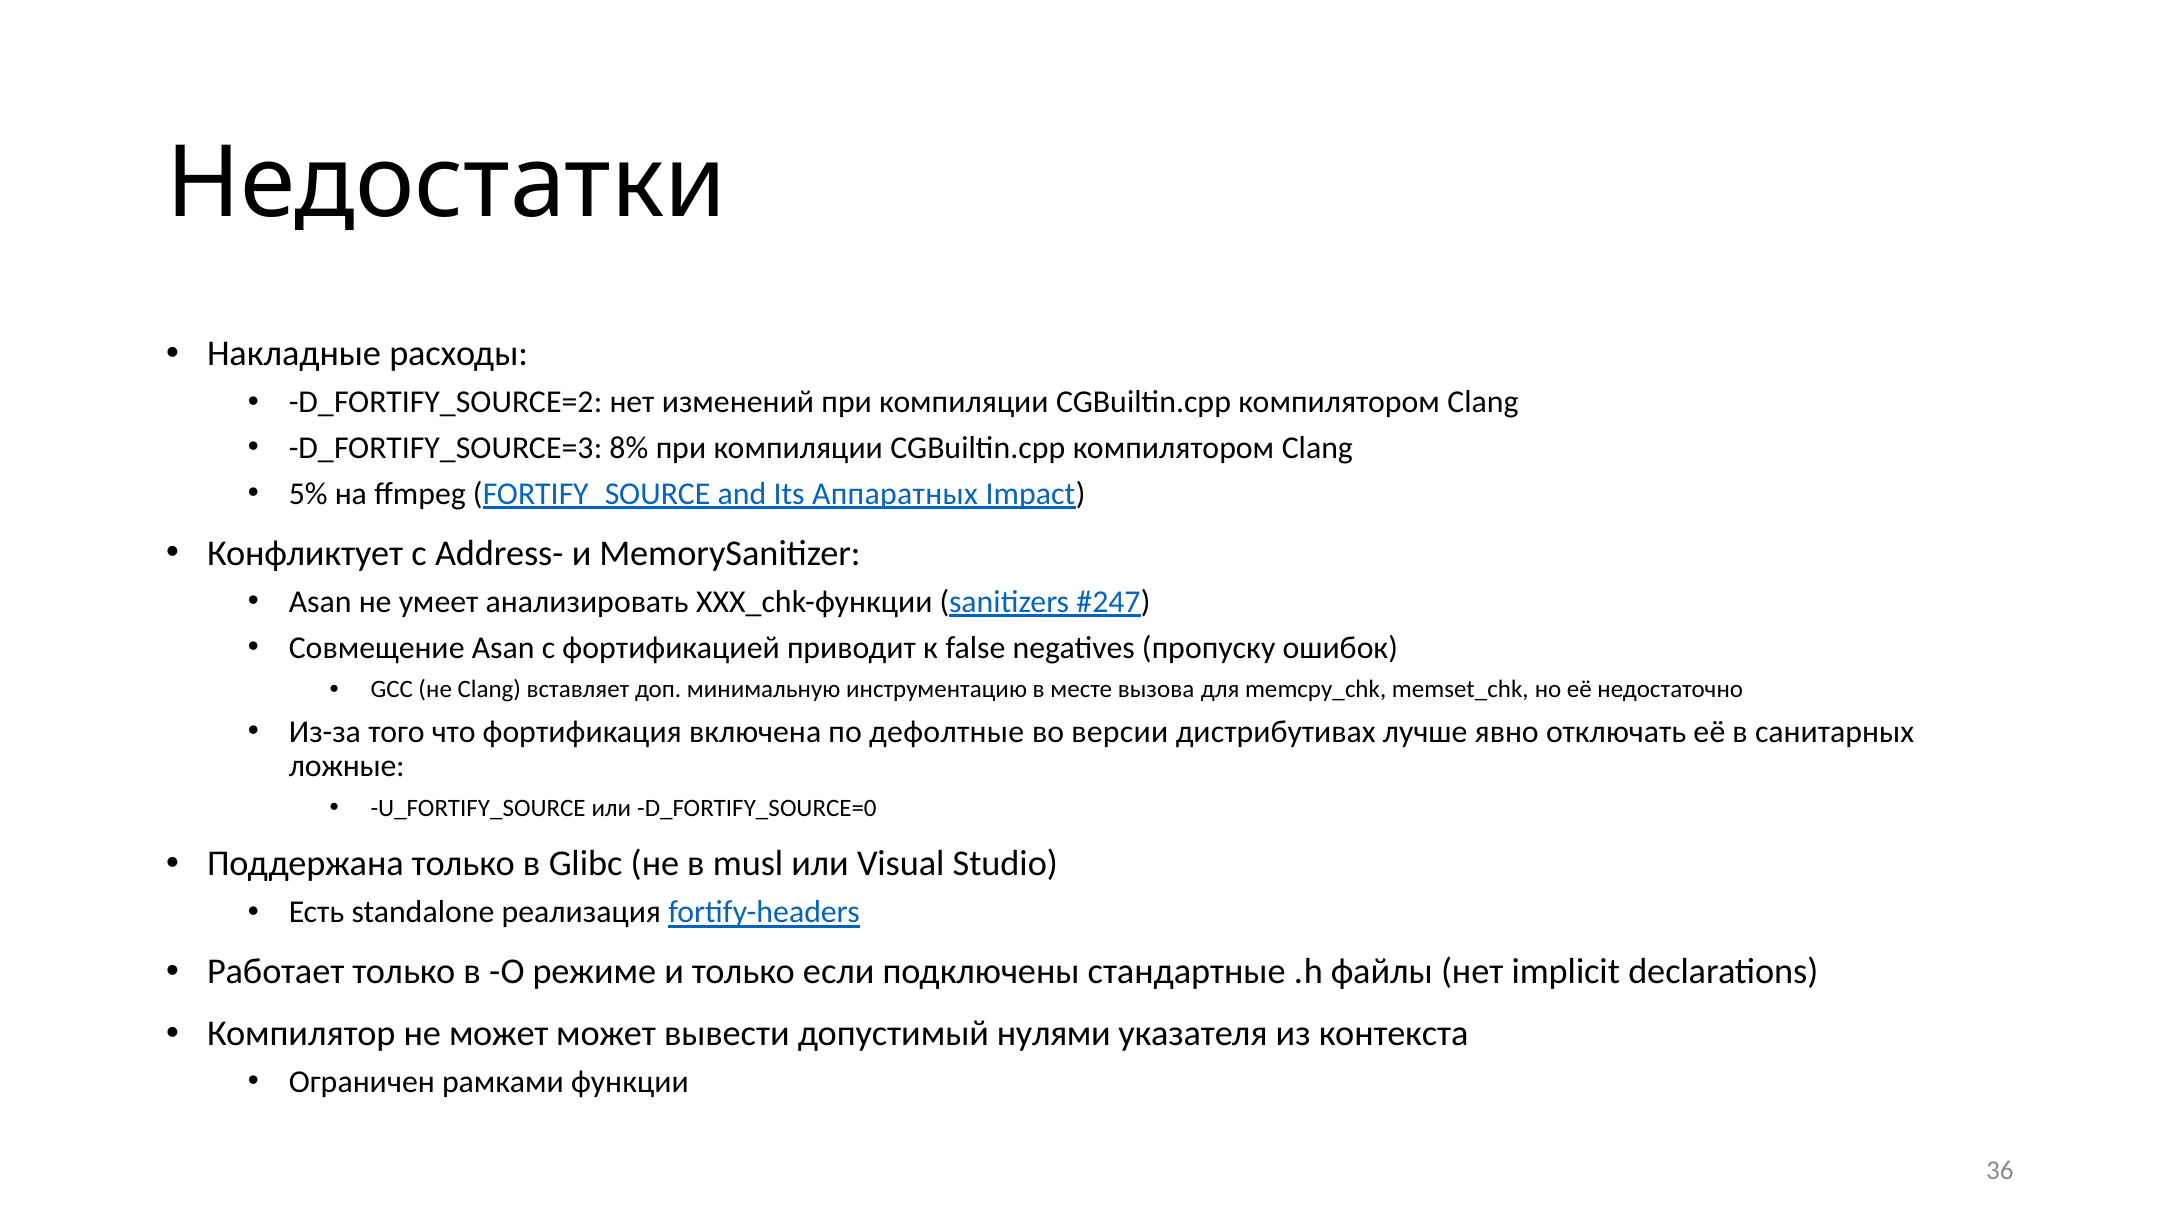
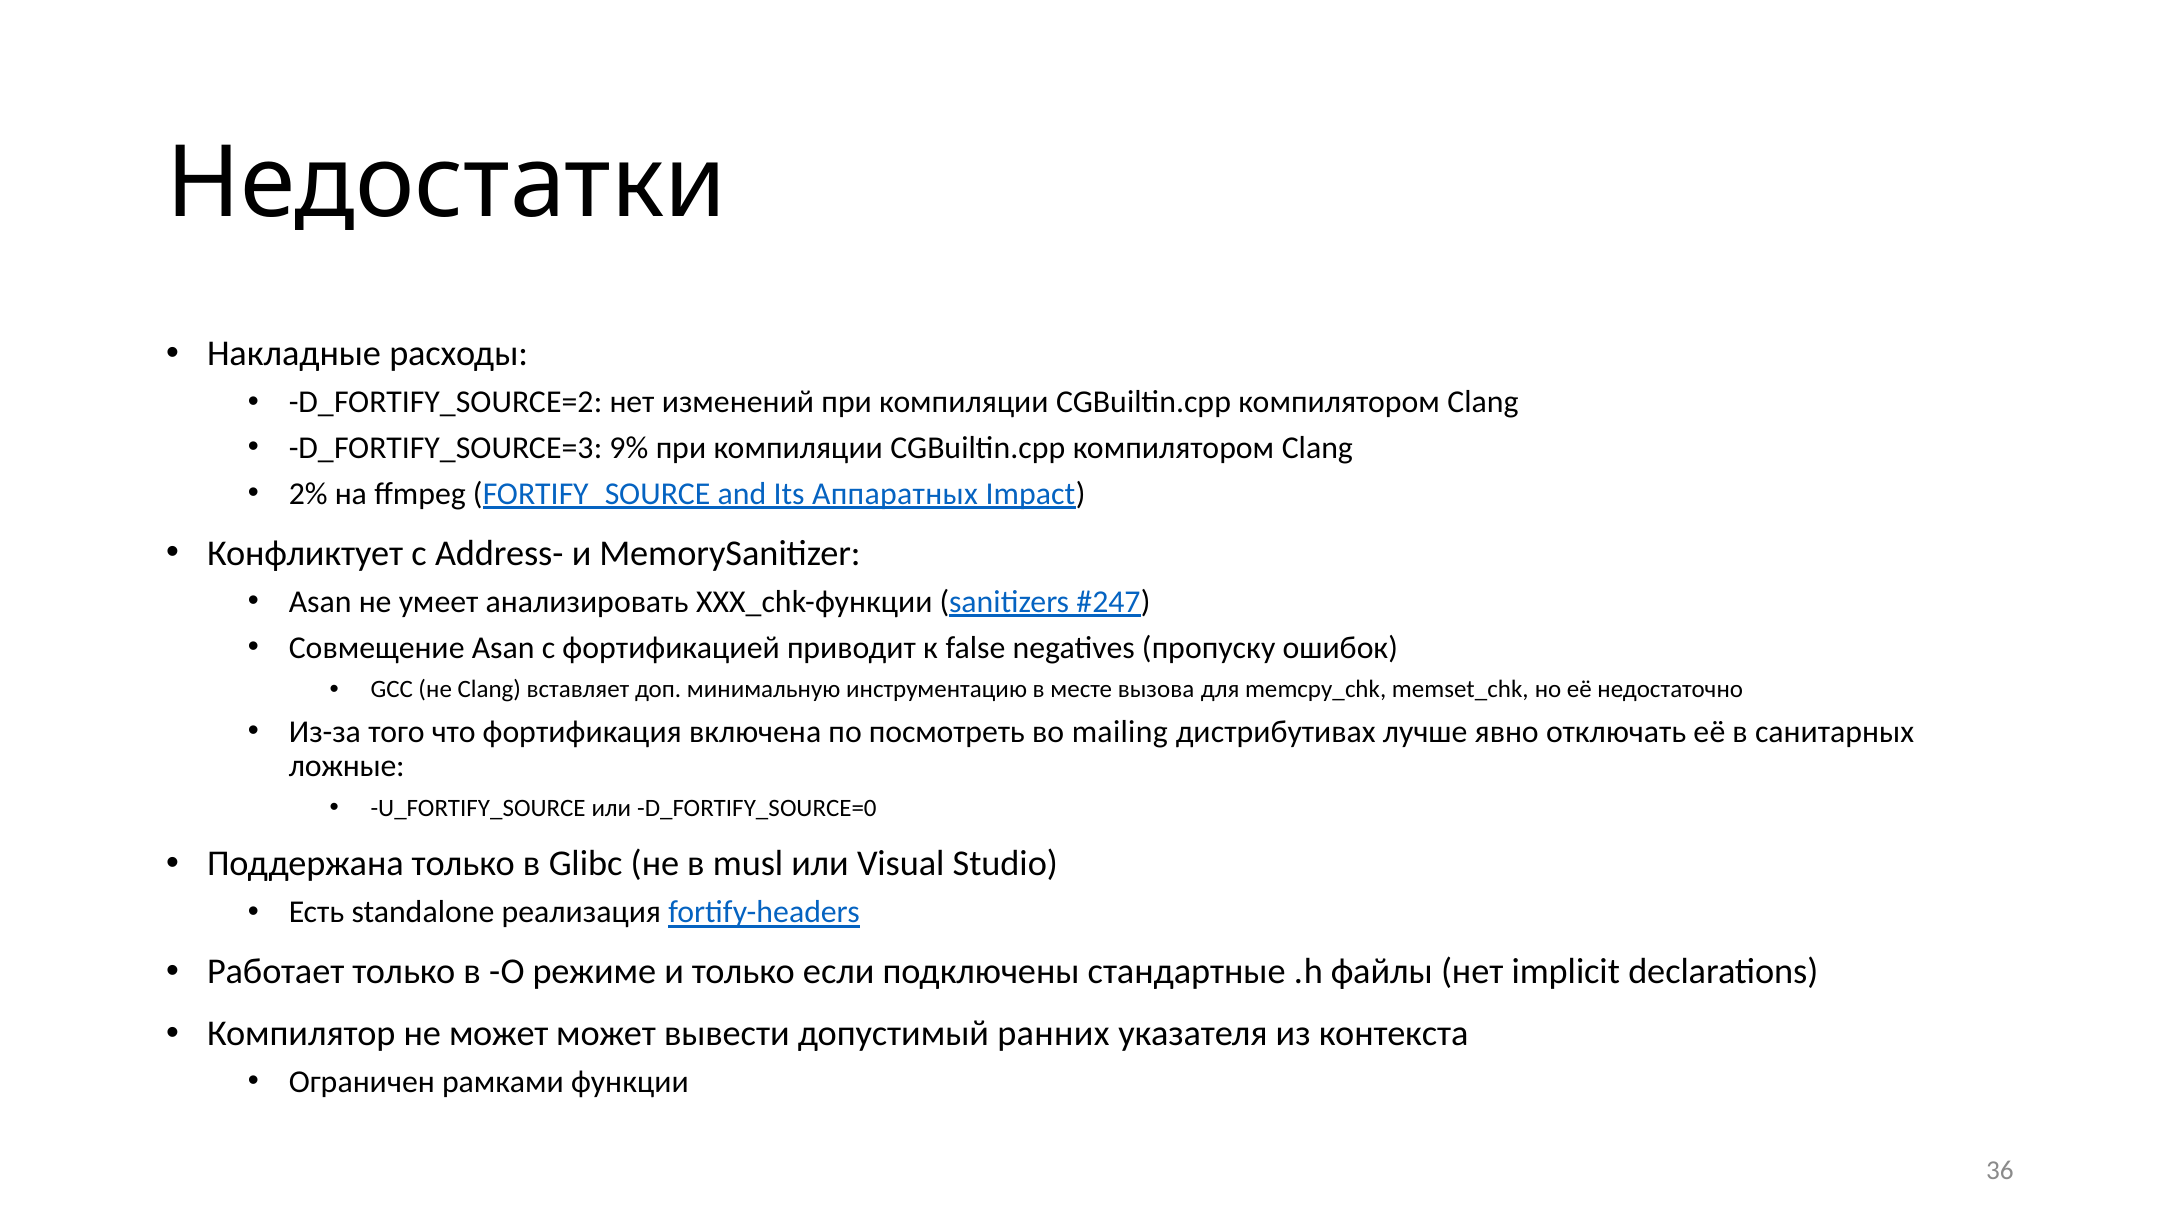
8%: 8% -> 9% (629, 448)
5%: 5% -> 2% (308, 494)
дефолтные: дефолтные -> посмотреть (947, 732)
версии: версии -> mailing (1120, 732)
нулями: нулями -> ранних (1053, 1034)
